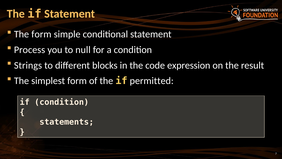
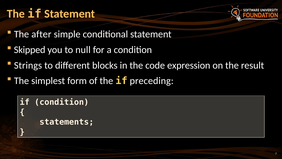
The form: form -> after (41, 34)
Process: Process -> Skipped (30, 50)
permitted: permitted -> preceding (152, 81)
